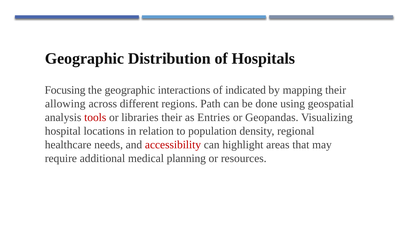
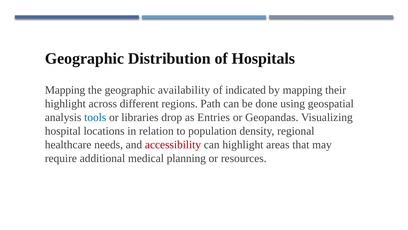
Focusing: Focusing -> Mapping (65, 90)
interactions: interactions -> availability (184, 90)
allowing: allowing -> highlight (65, 104)
tools colour: red -> blue (95, 117)
libraries their: their -> drop (172, 117)
